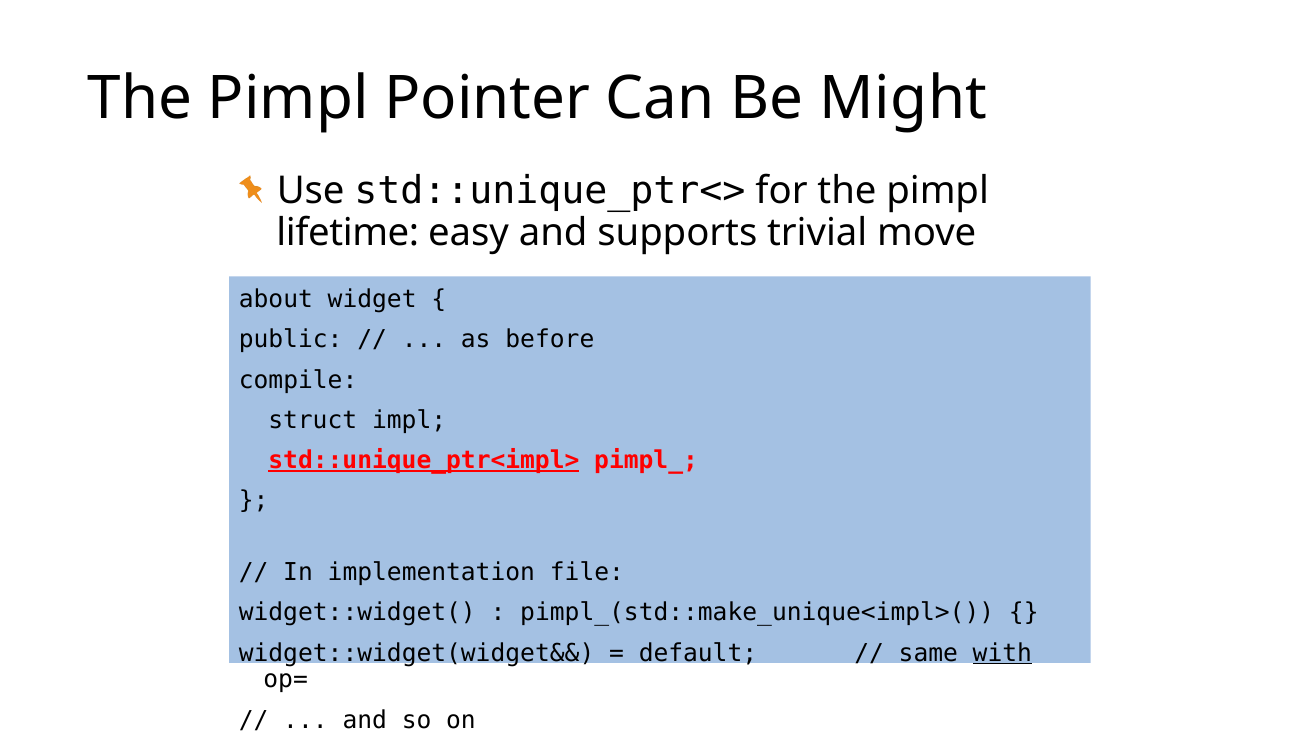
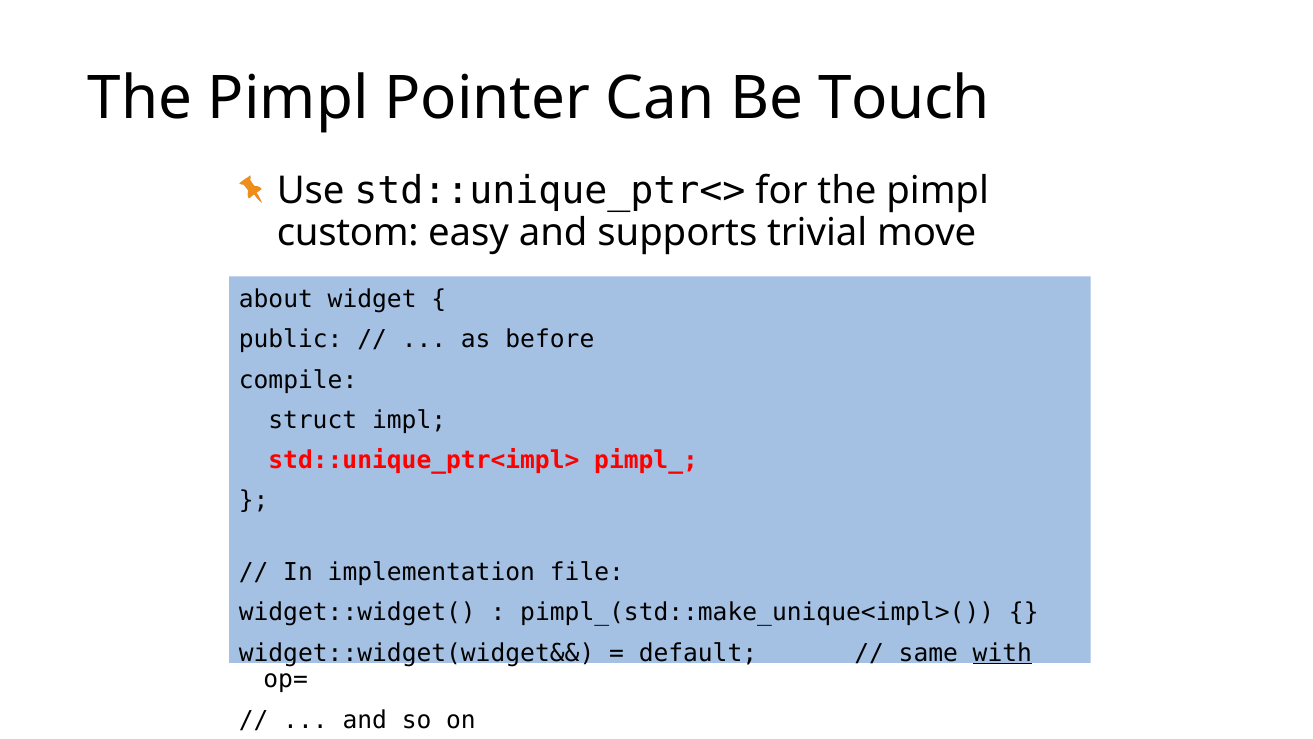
Might: Might -> Touch (904, 99)
lifetime: lifetime -> custom (348, 232)
std::unique_ptr<impl> underline: present -> none (424, 460)
